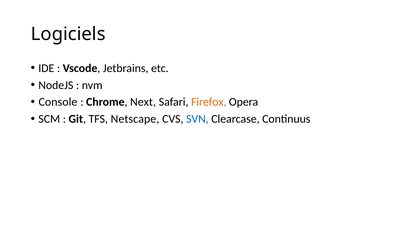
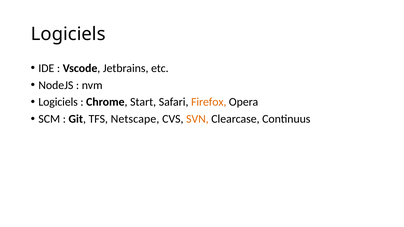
Console: Console -> Logiciels (58, 102)
Next: Next -> Start (143, 102)
SVN colour: blue -> orange (197, 119)
